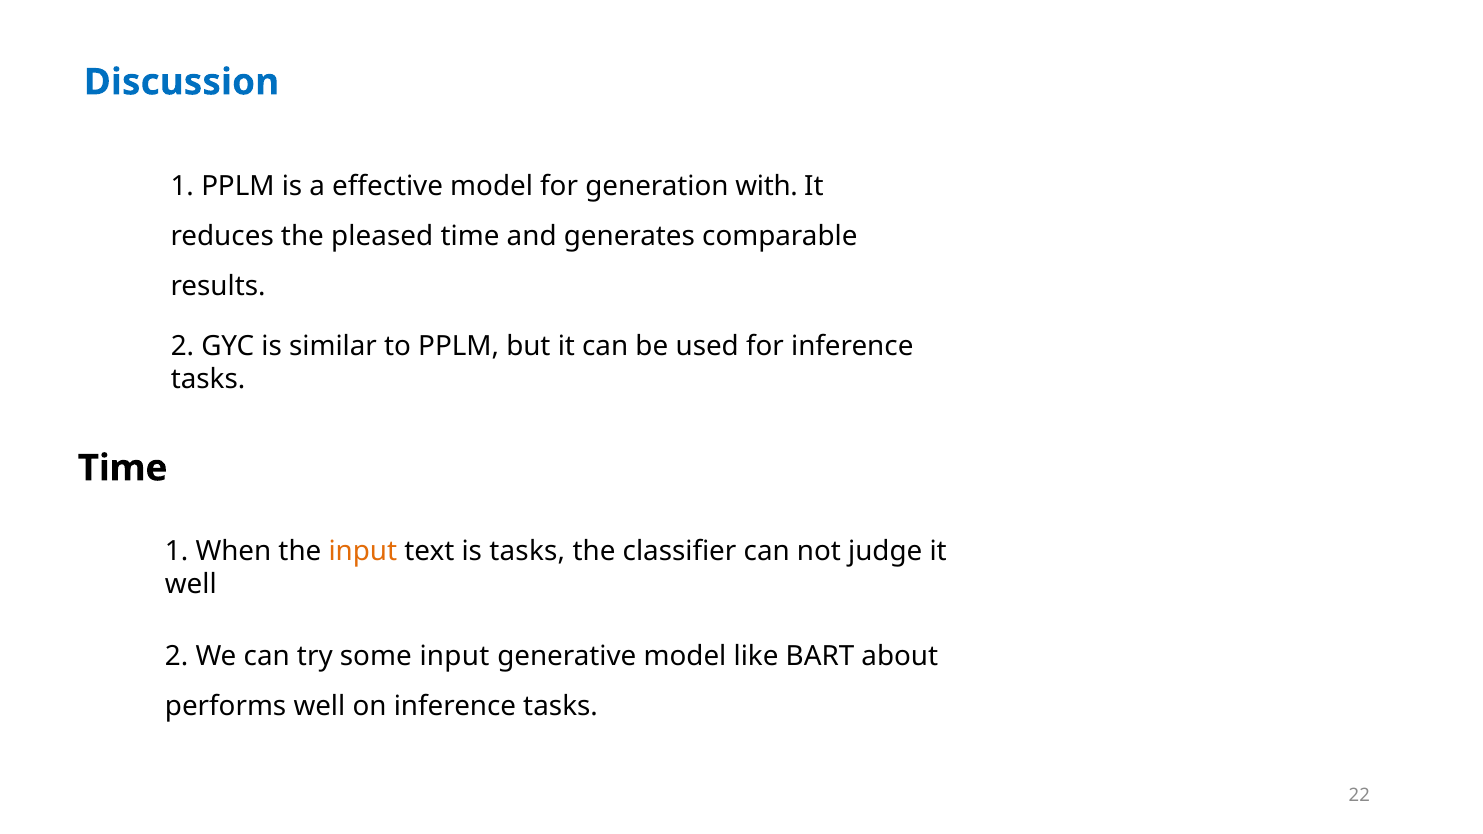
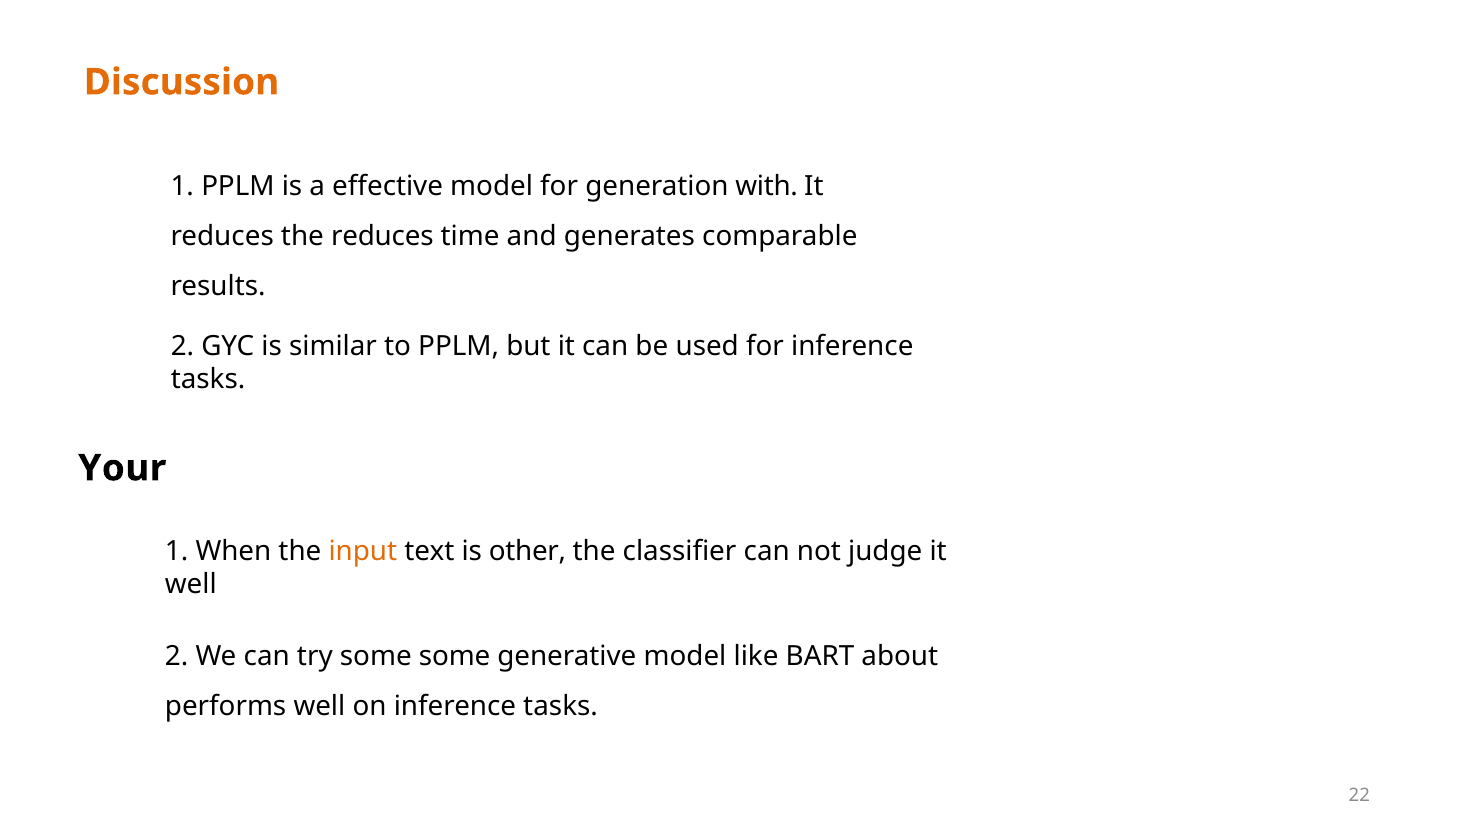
Discussion colour: blue -> orange (181, 82)
the pleased: pleased -> reduces (382, 236)
Time: Time -> Your (122, 468)
is tasks: tasks -> other (527, 551)
some input: input -> some (455, 656)
